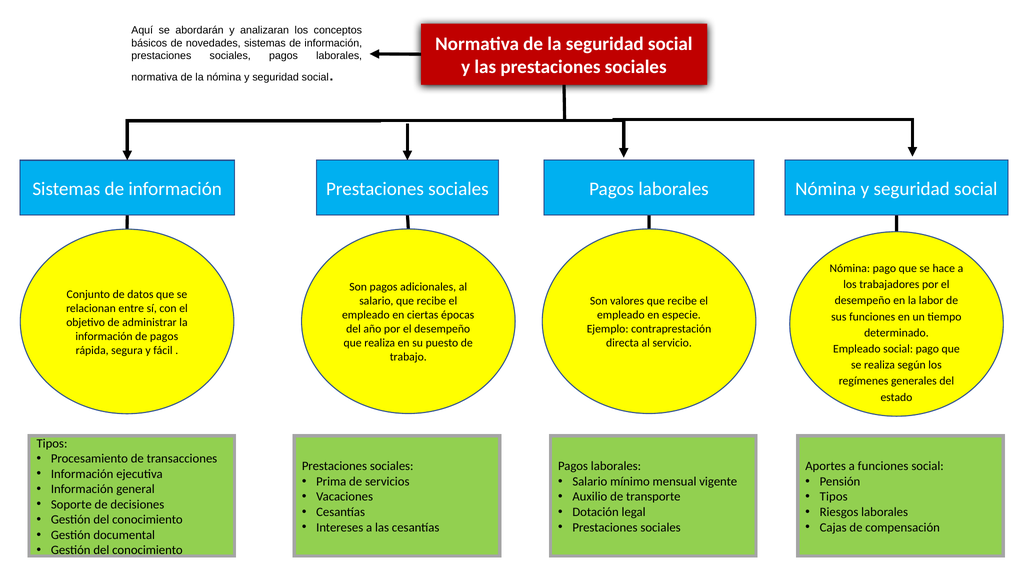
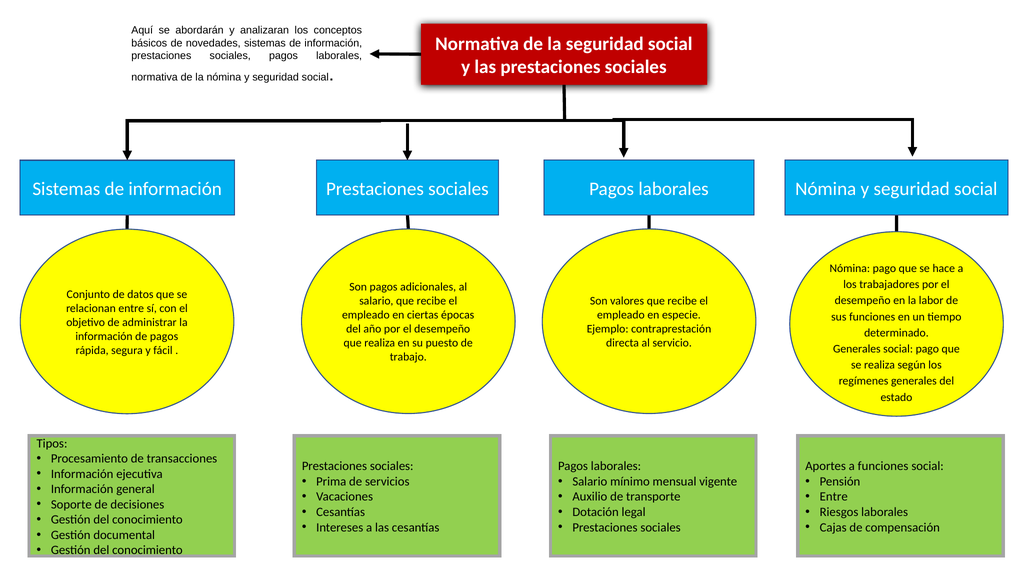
Empleado: Empleado -> Generales (857, 349)
Tipos: Tipos -> Entre (834, 497)
